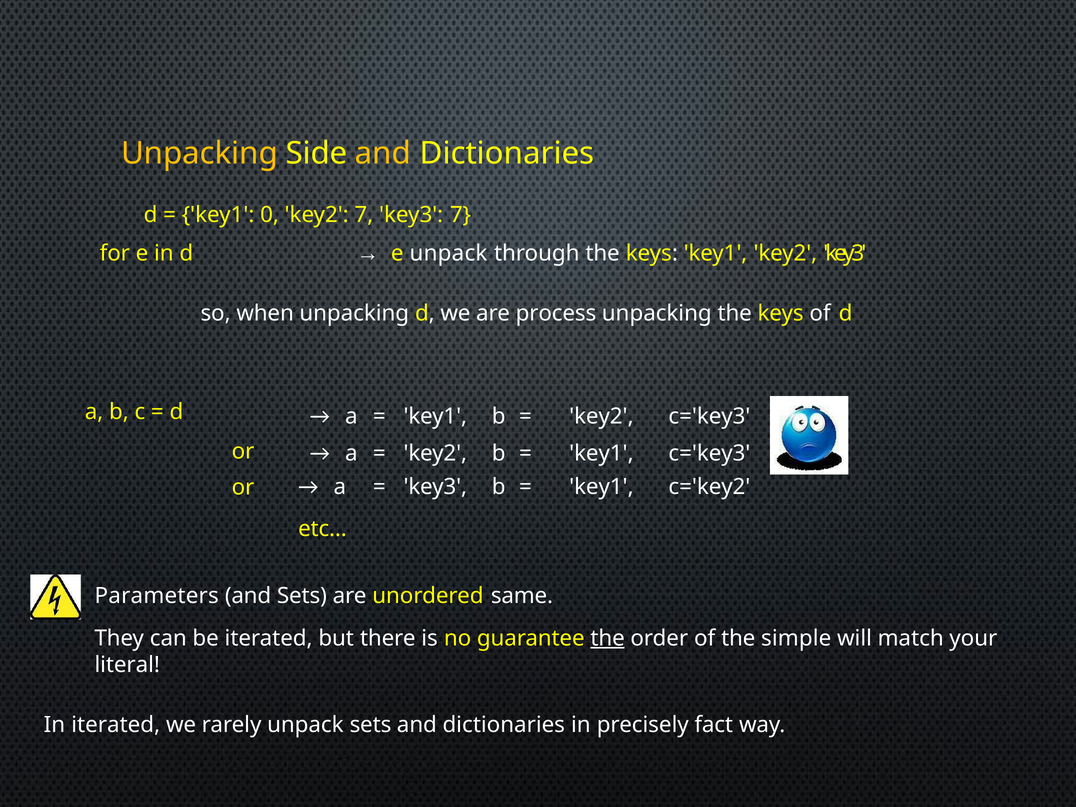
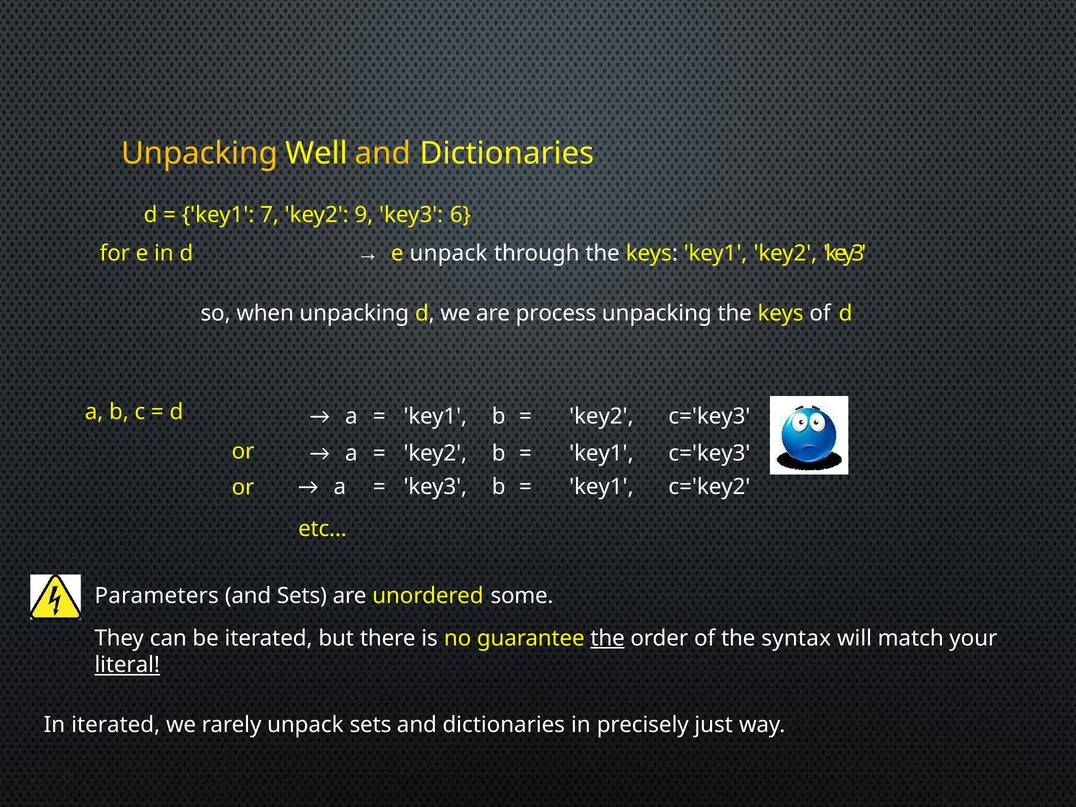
Side: Side -> Well (317, 153)
0: 0 -> 7 (270, 215)
key2 7: 7 -> 9 (364, 215)
key3 7: 7 -> 6 (461, 215)
same: same -> some (522, 596)
simple: simple -> syntax (796, 638)
literal underline: none -> present (127, 665)
fact: fact -> just (714, 725)
